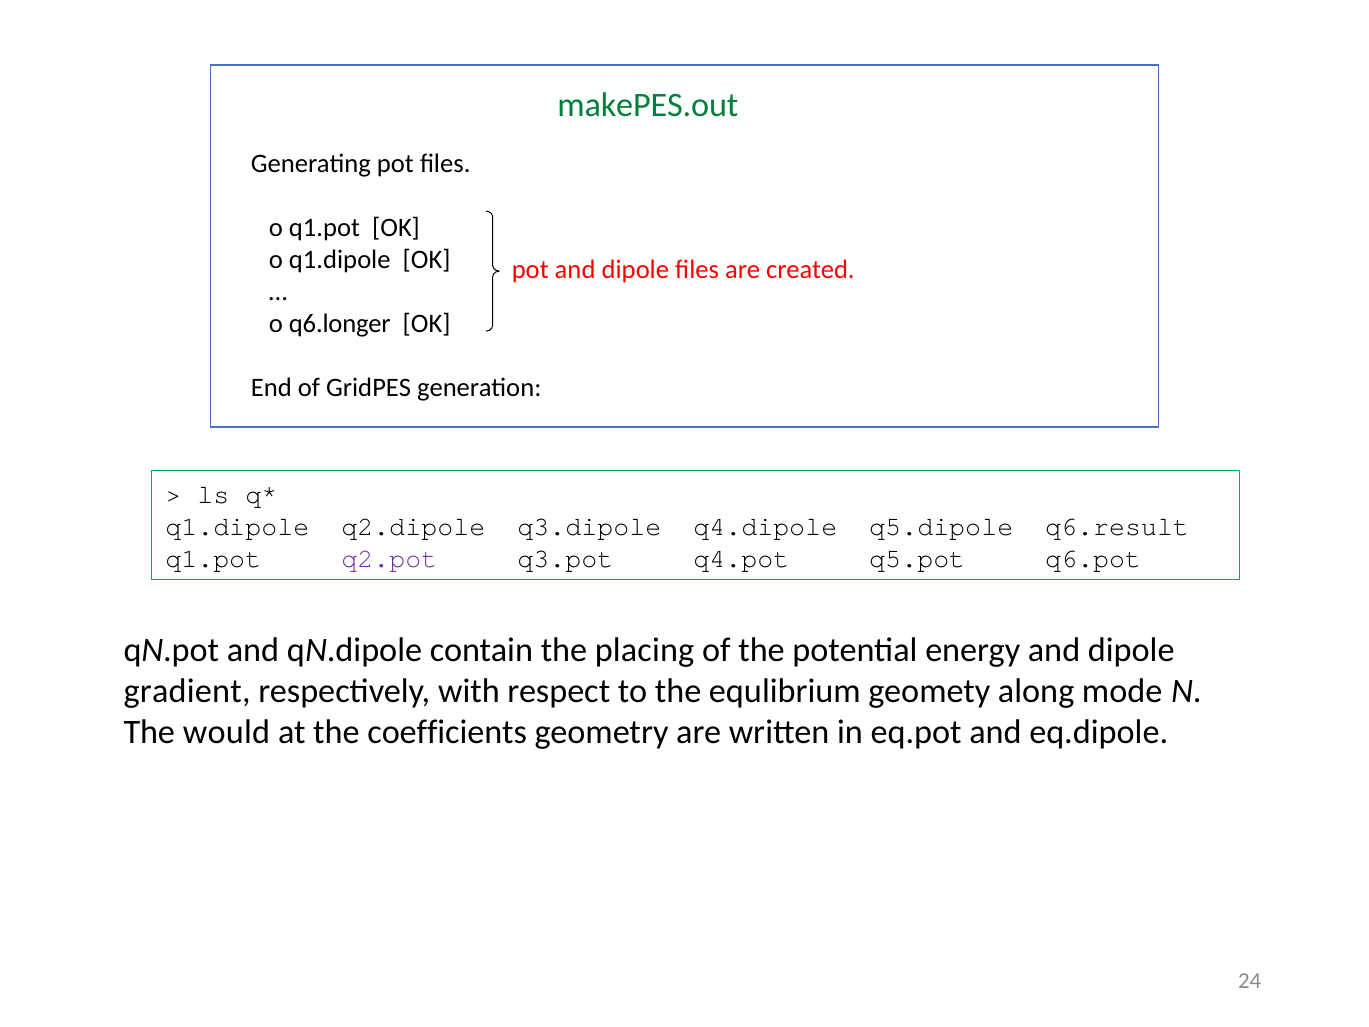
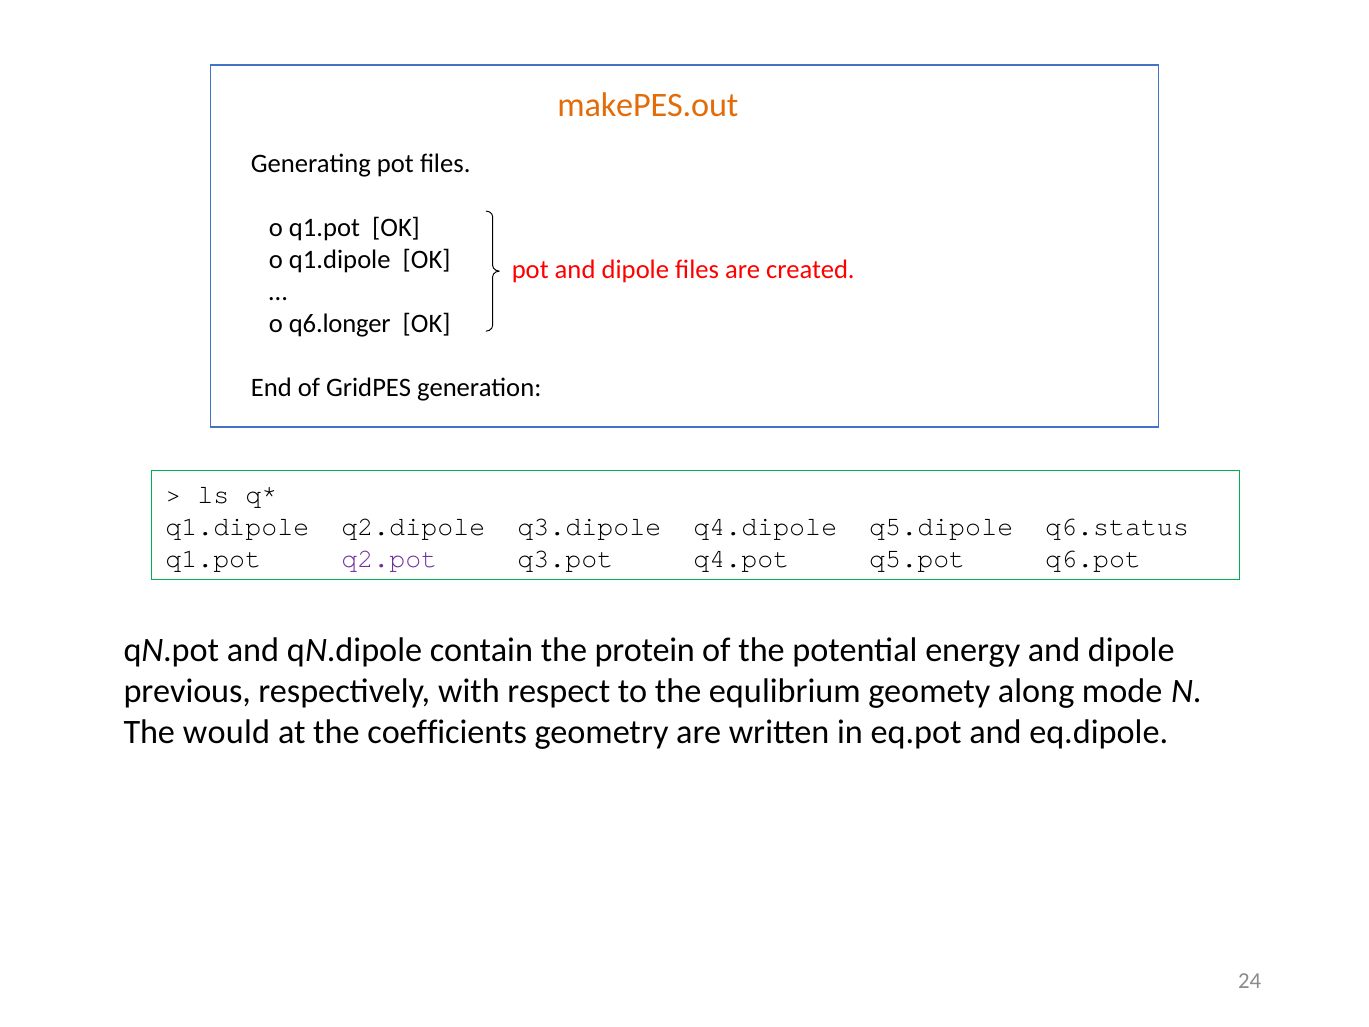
makePES.out colour: green -> orange (648, 105)
q6.result: q6.result -> q6.status (1117, 527)
placing: placing -> protein (645, 650)
gradient: gradient -> previous (187, 691)
